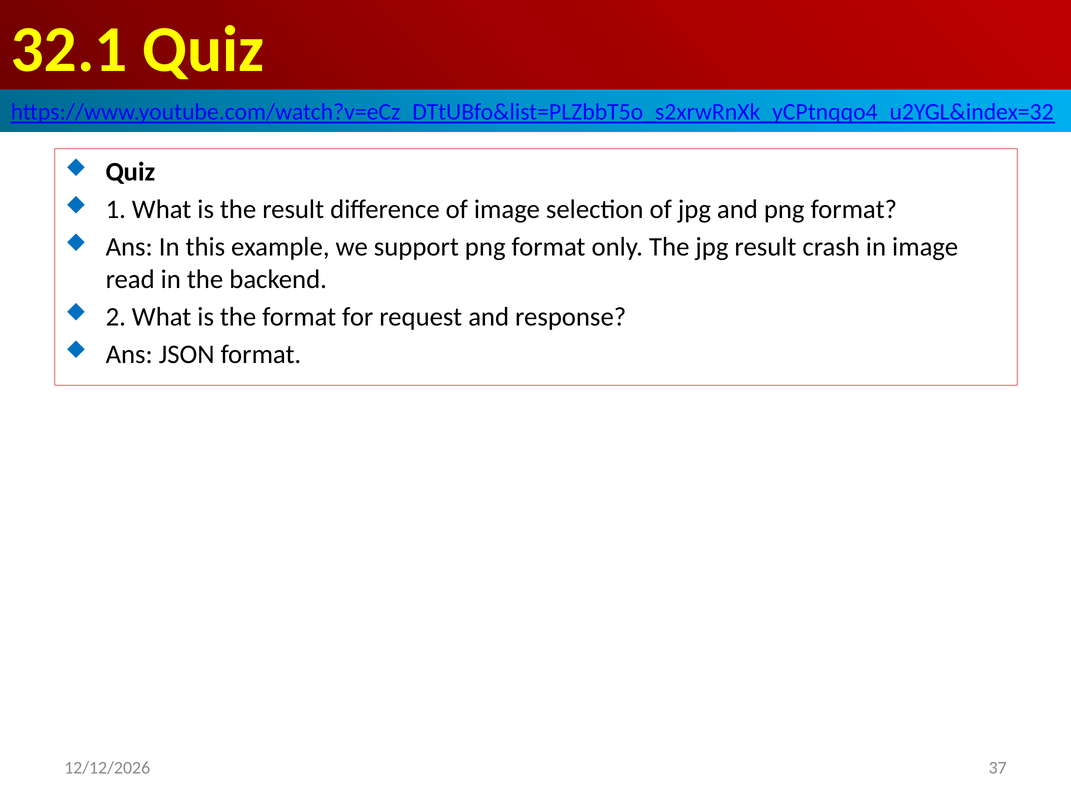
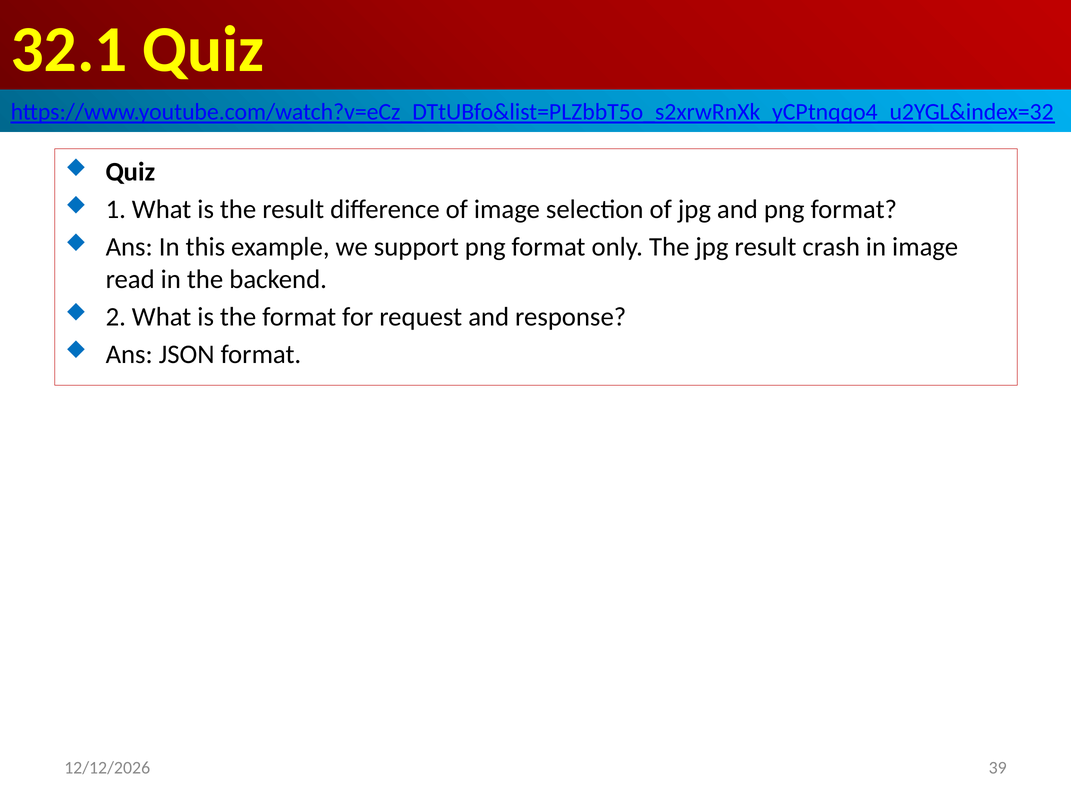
37: 37 -> 39 (998, 767)
